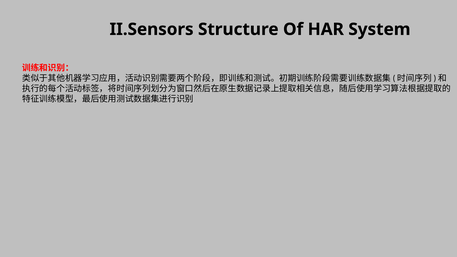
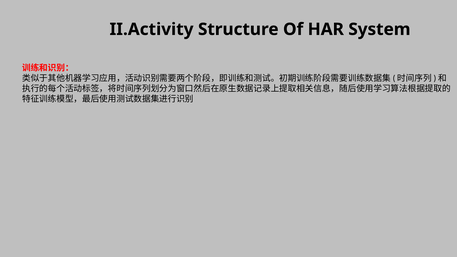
II.Sensors: II.Sensors -> II.Activity (152, 29)
